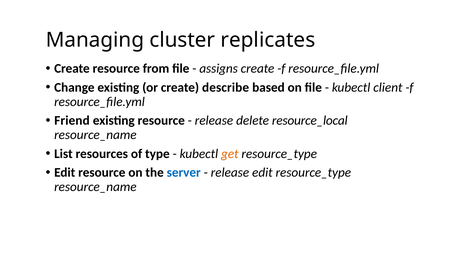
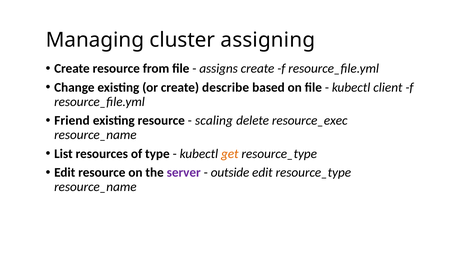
replicates: replicates -> assigning (268, 40)
release: release -> scaling (214, 121)
resource_local: resource_local -> resource_exec (310, 121)
server colour: blue -> purple (184, 173)
release: release -> outside (230, 173)
